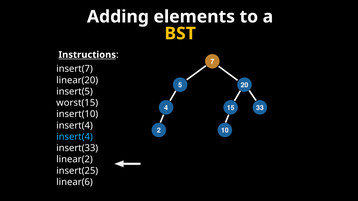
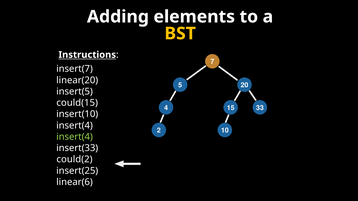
worst(15: worst(15 -> could(15 (77, 103)
insert(4 colour: light blue -> light green (75, 137)
linear(2: linear(2 -> could(2 (74, 160)
